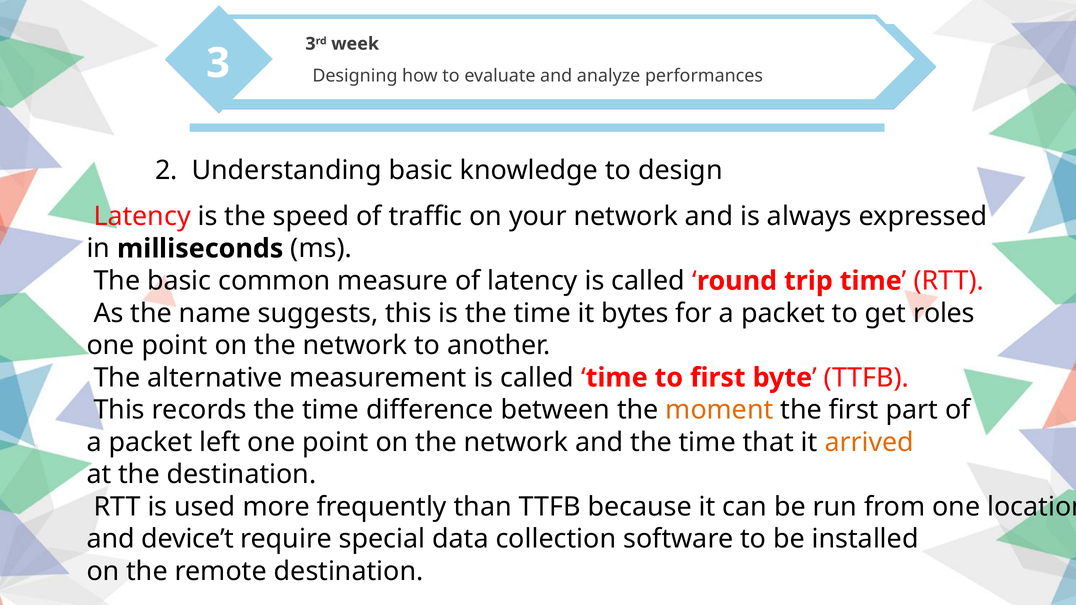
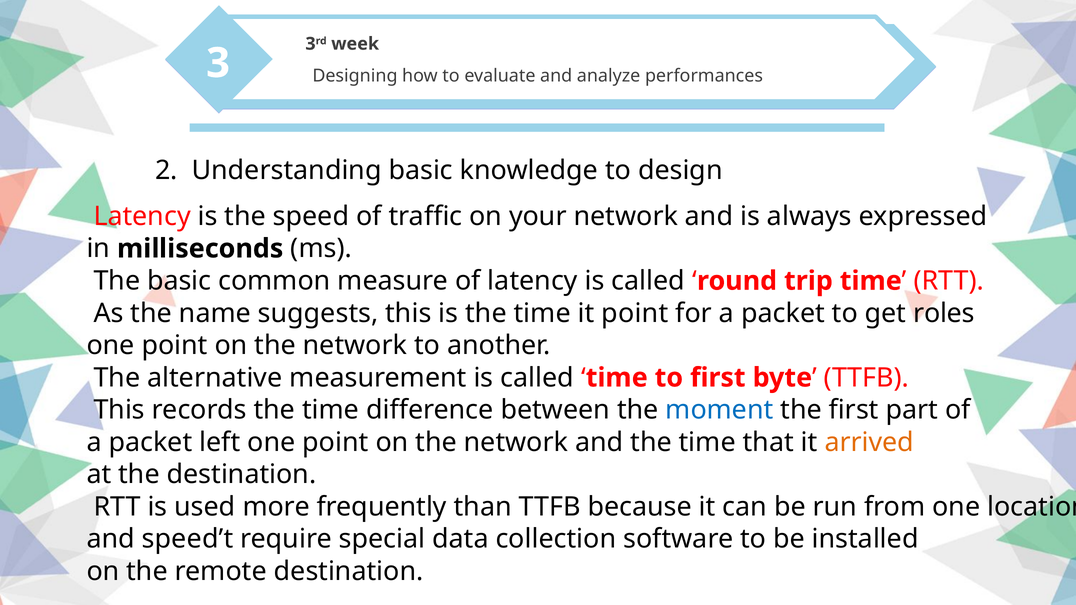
it bytes: bytes -> point (635, 313)
moment colour: orange -> blue (719, 410)
device’t: device’t -> speed’t (188, 539)
